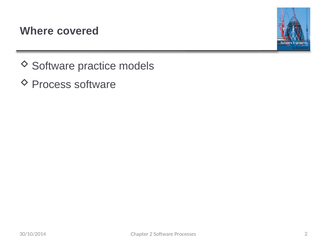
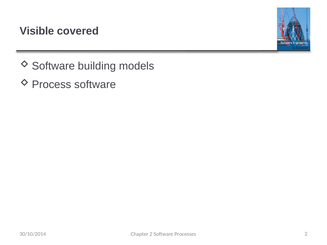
Where: Where -> Visible (37, 31)
practice: practice -> building (97, 66)
